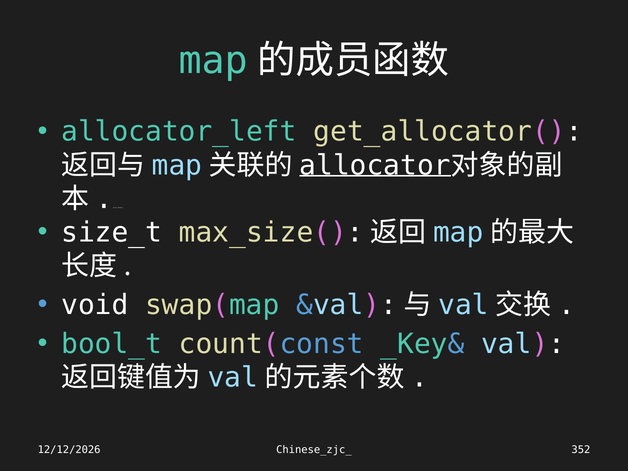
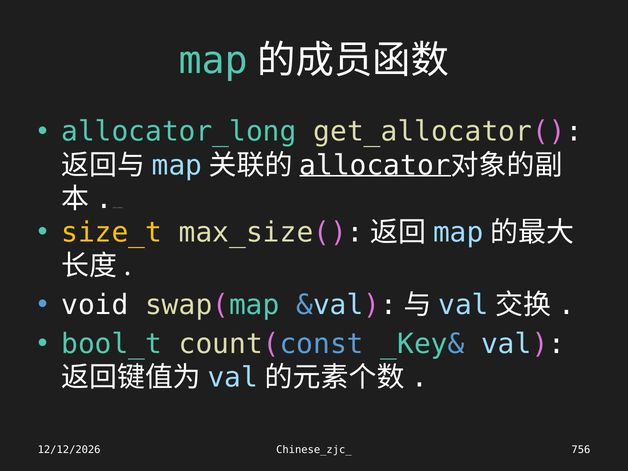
allocator_left: allocator_left -> allocator_long (179, 132)
size_t colour: white -> yellow (112, 232)
352: 352 -> 756 (581, 450)
